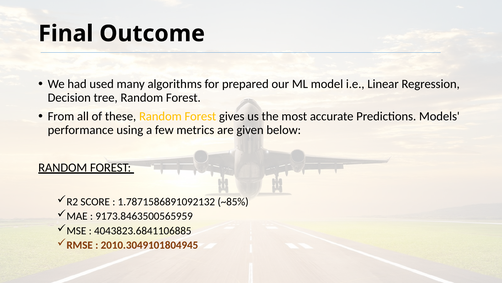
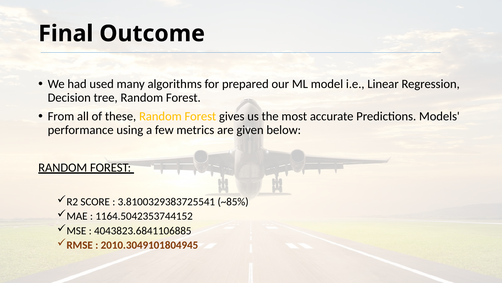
1.7871586891092132: 1.7871586891092132 -> 3.8100329383725541 (166, 201)
9173.8463500565959: 9173.8463500565959 -> 1164.5042353744152 (144, 216)
